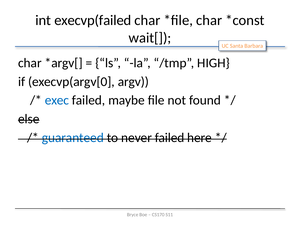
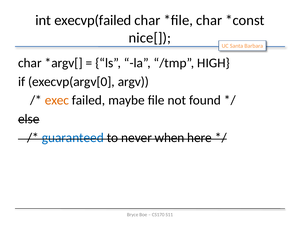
wait[: wait[ -> nice[ (150, 38)
exec colour: blue -> orange (57, 100)
never failed: failed -> when (170, 138)
